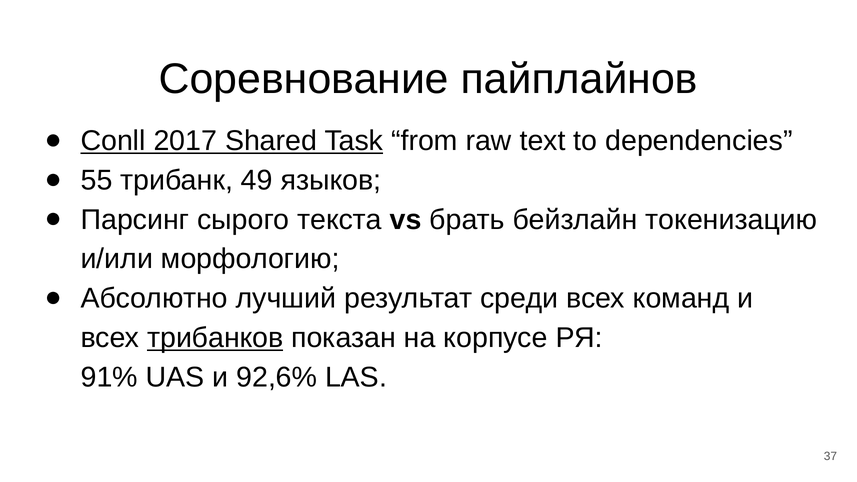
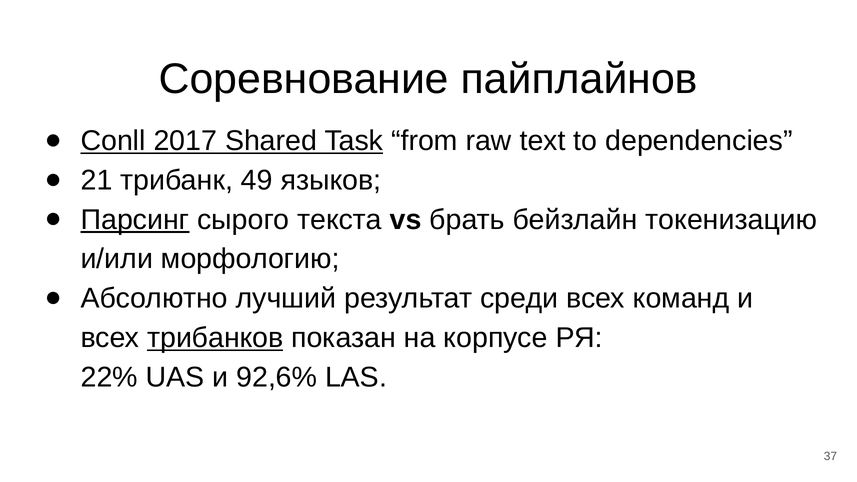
55: 55 -> 21 (97, 180)
Парсинг underline: none -> present (135, 220)
91%: 91% -> 22% (109, 377)
